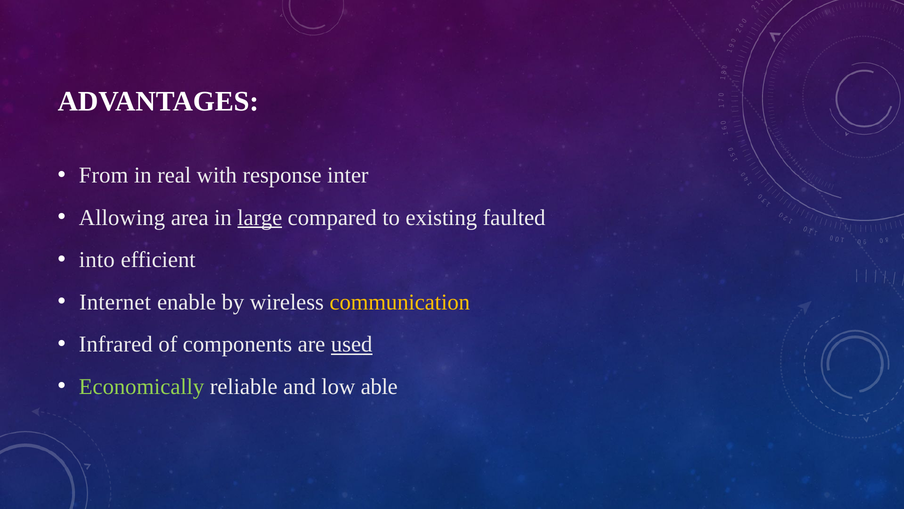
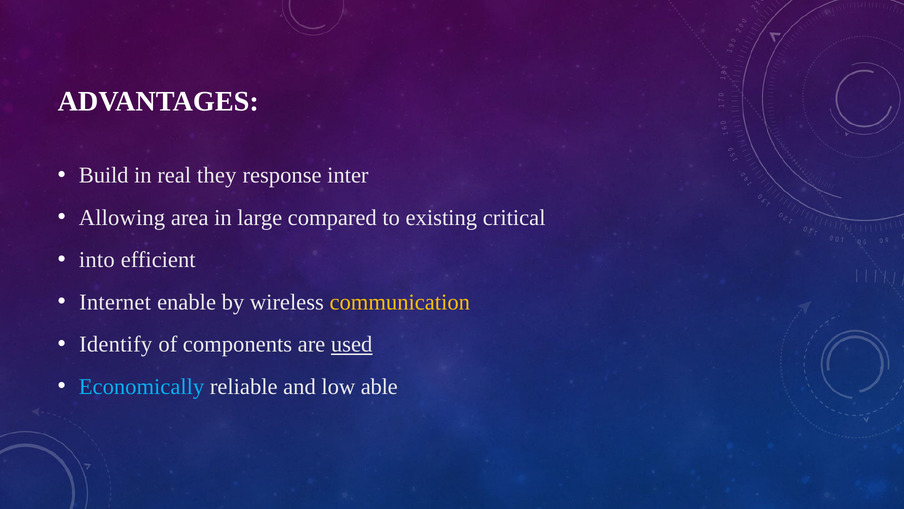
From: From -> Build (104, 175)
with: with -> they (217, 175)
large underline: present -> none (260, 217)
faulted: faulted -> critical (514, 217)
Infrared: Infrared -> Identify (116, 344)
Economically colour: light green -> light blue (142, 386)
